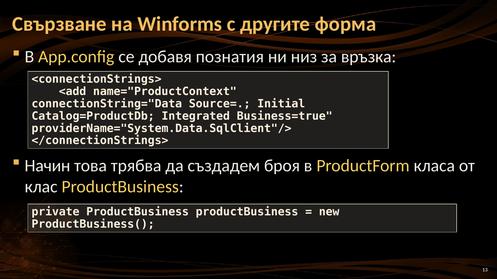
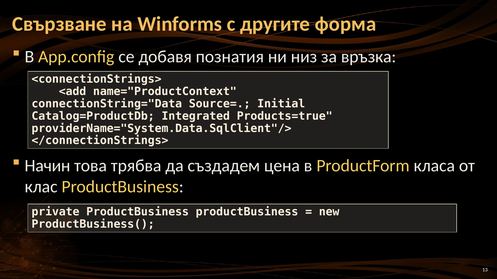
Business=true: Business=true -> Products=true (285, 116)
броя: броя -> цена (282, 166)
